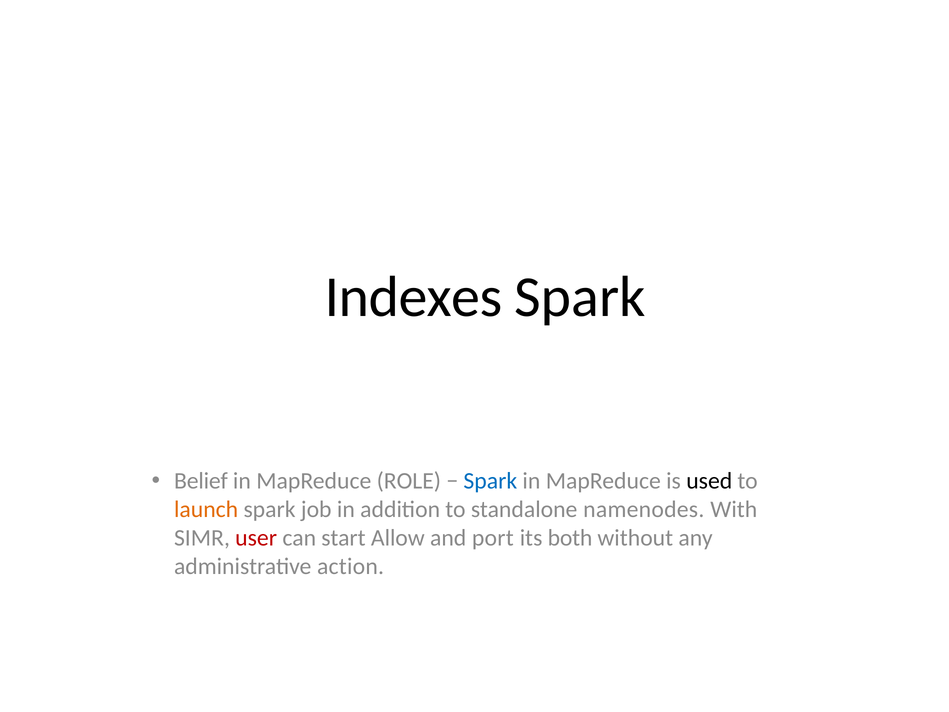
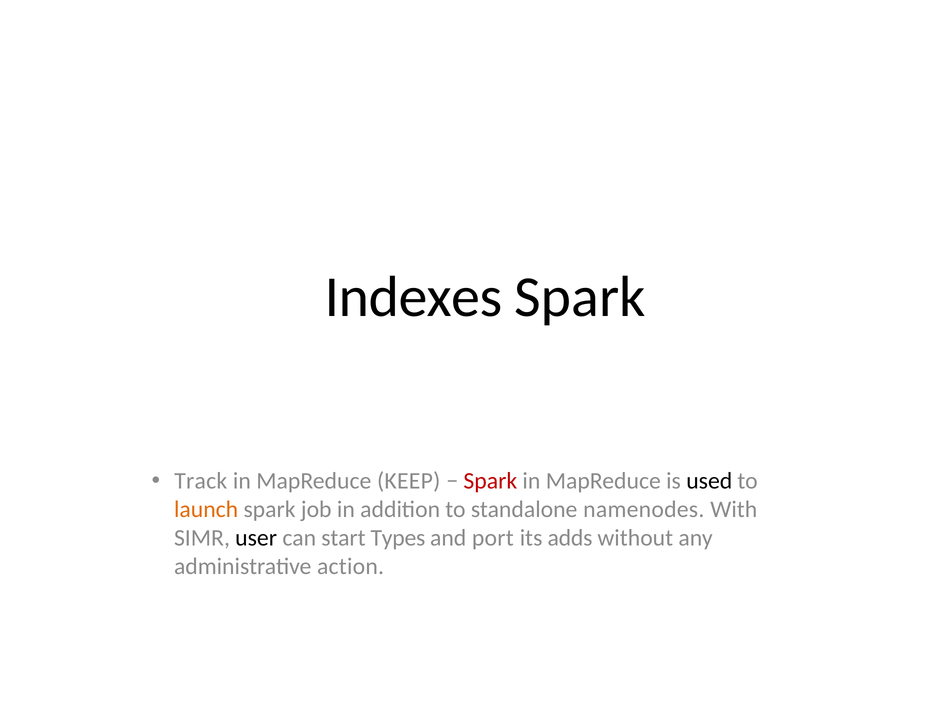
Belief: Belief -> Track (201, 481)
ROLE: ROLE -> KEEP (409, 481)
Spark colour: blue -> red (490, 481)
user colour: red -> black (256, 538)
Allow: Allow -> Types (398, 538)
both: both -> adds (570, 538)
